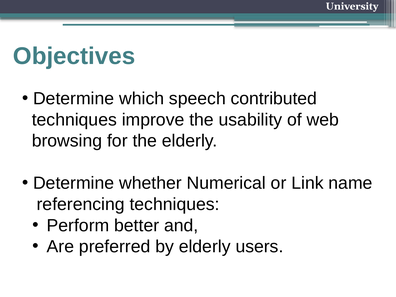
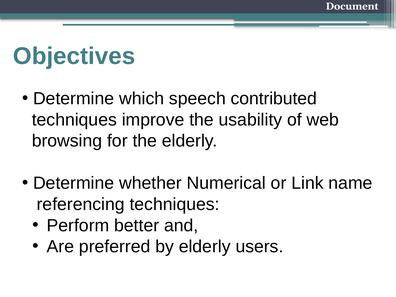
University: University -> Document (352, 6)
